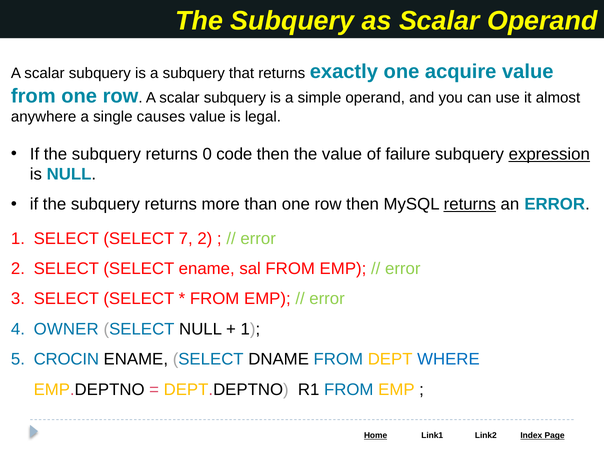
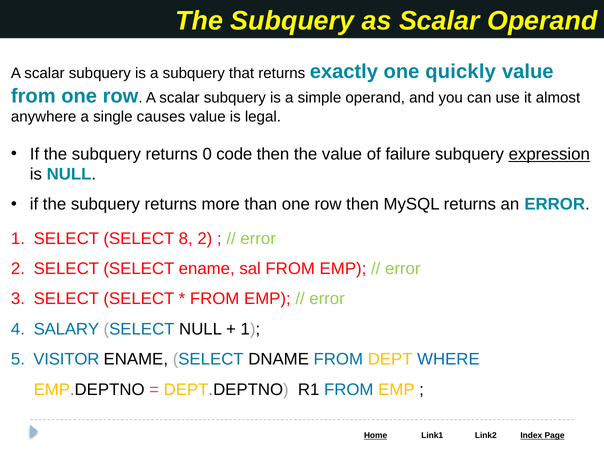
acquire: acquire -> quickly (461, 72)
returns underline: present -> none (470, 204)
7: 7 -> 8 (186, 239)
OWNER: OWNER -> SALARY (66, 329)
CROCIN: CROCIN -> VISITOR (66, 359)
